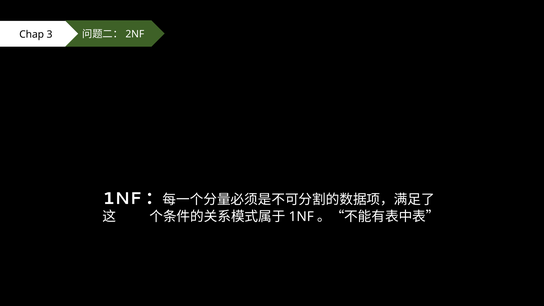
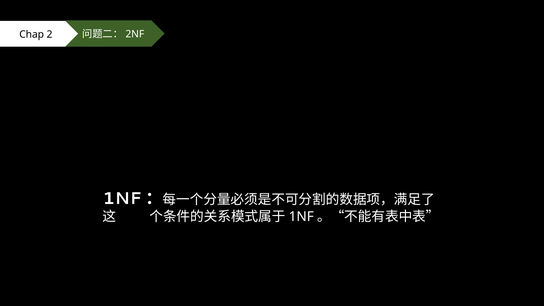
3: 3 -> 2 (50, 34)
